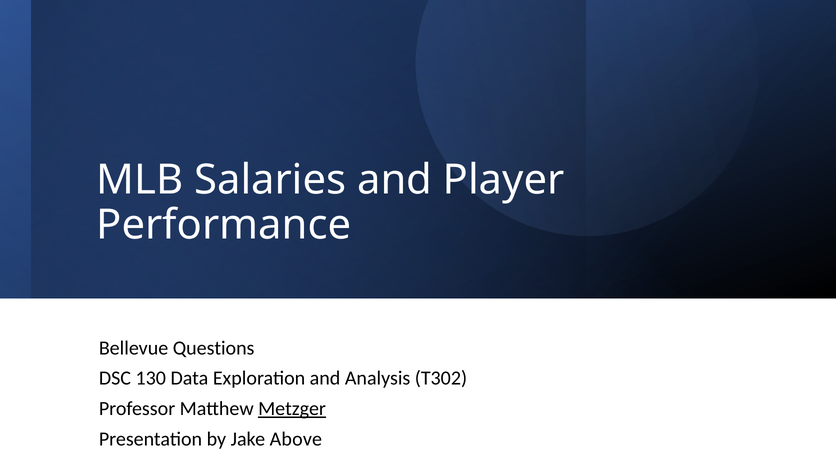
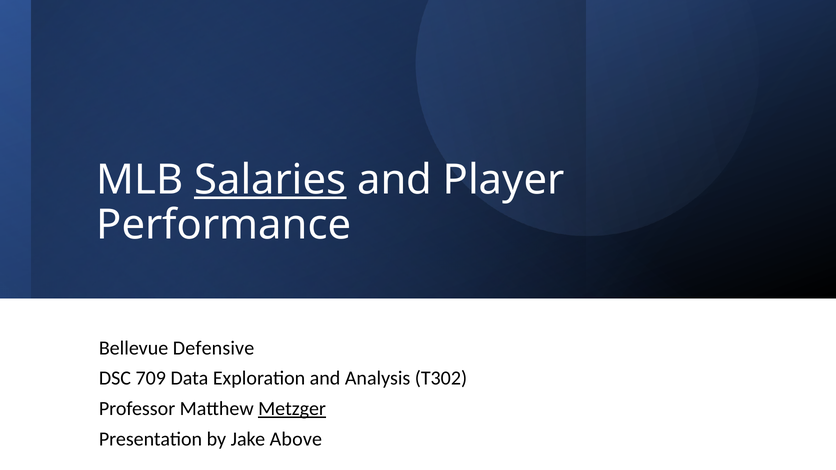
Salaries underline: none -> present (270, 180)
Questions: Questions -> Defensive (214, 348)
130: 130 -> 709 (151, 379)
